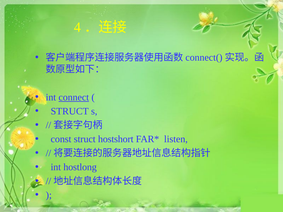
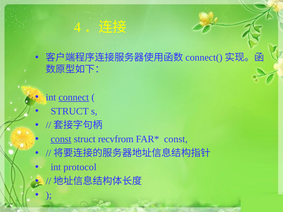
const underline: none -> present (61, 139)
hostshort: hostshort -> recvfrom (116, 139)
listen: listen -> const (176, 139)
hostlong: hostlong -> protocol (80, 167)
